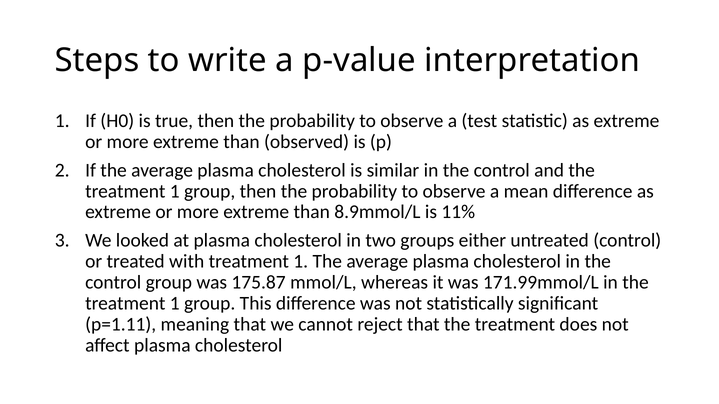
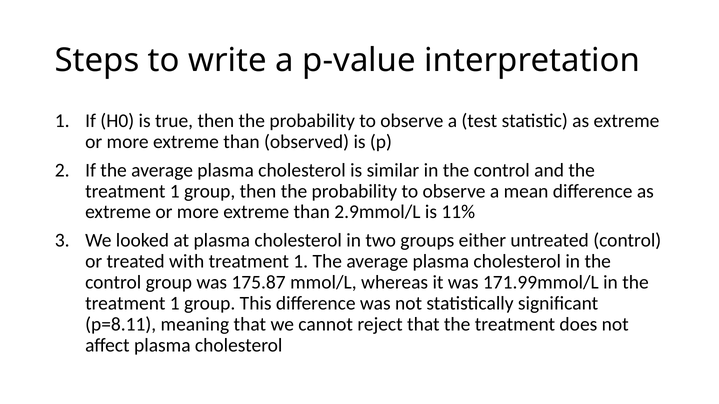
8.9mmol/L: 8.9mmol/L -> 2.9mmol/L (377, 212)
p=1.11: p=1.11 -> p=8.11 (121, 325)
